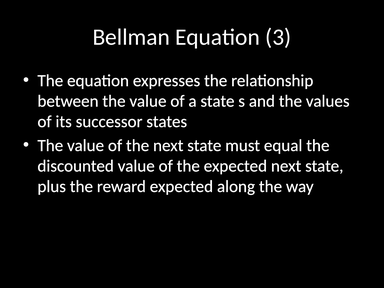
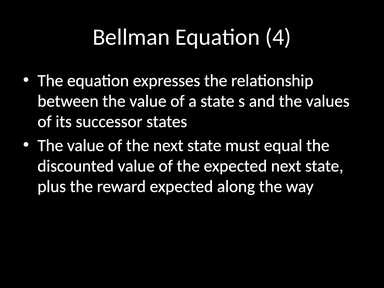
3: 3 -> 4 (278, 37)
